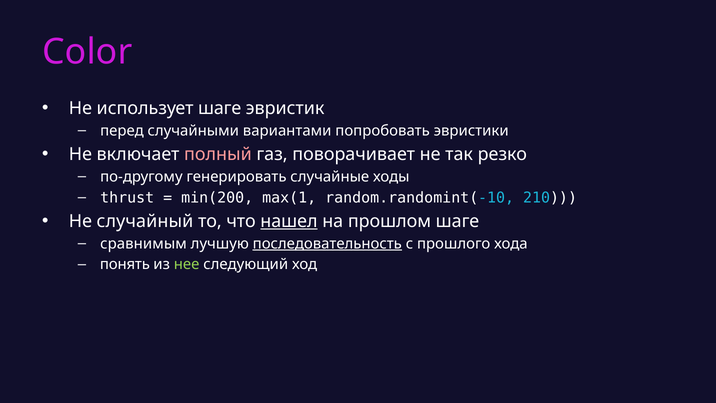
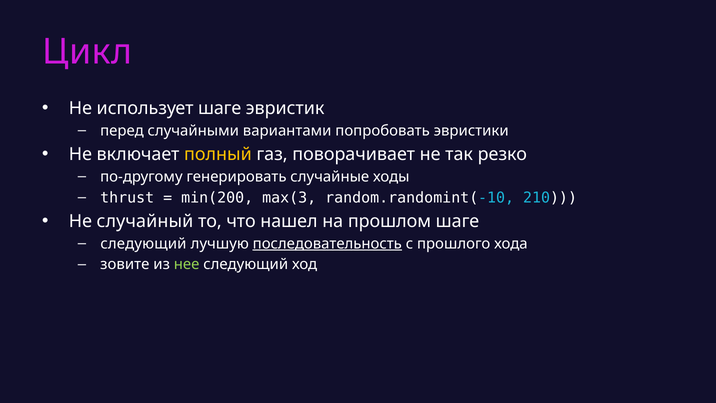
Color: Color -> Цикл (87, 52)
полный colour: pink -> yellow (218, 154)
max(1: max(1 -> max(3 (289, 197)
нашел underline: present -> none (289, 221)
сравнимым: сравнимым -> следующий (143, 243)
понять: понять -> зовите (125, 264)
